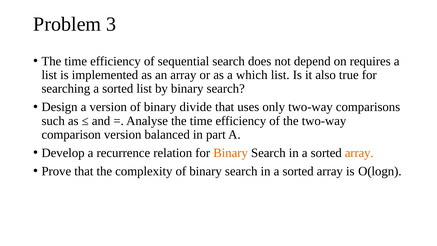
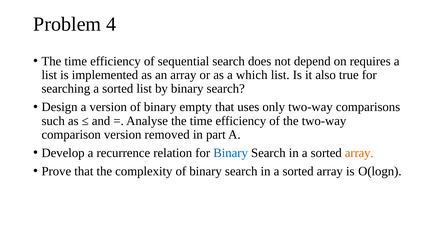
3: 3 -> 4 (111, 24)
divide: divide -> empty (196, 107)
balanced: balanced -> removed (167, 134)
Binary colour: orange -> blue (231, 153)
